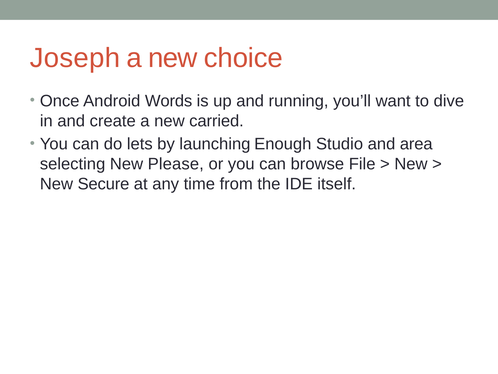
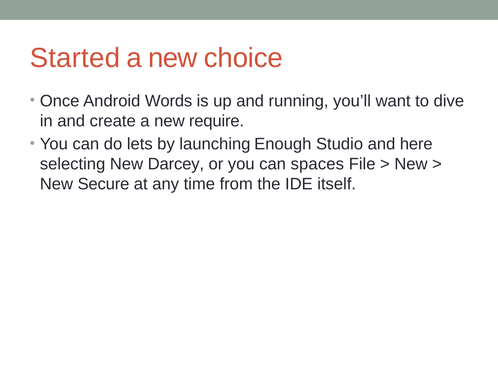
Joseph: Joseph -> Started (75, 58)
carried: carried -> require (217, 121)
area: area -> here (416, 144)
Please: Please -> Darcey (176, 164)
browse: browse -> spaces (317, 164)
